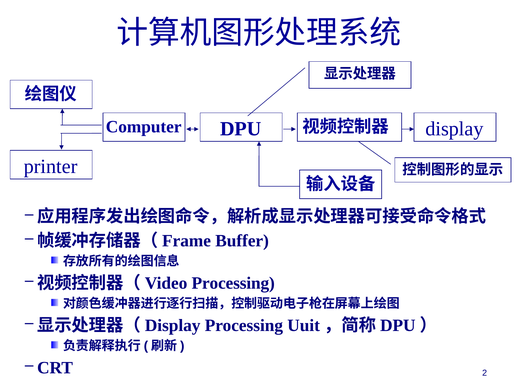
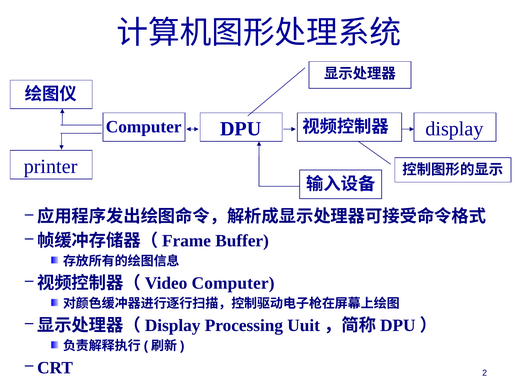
Processing: Processing -> Computer (233, 283)
